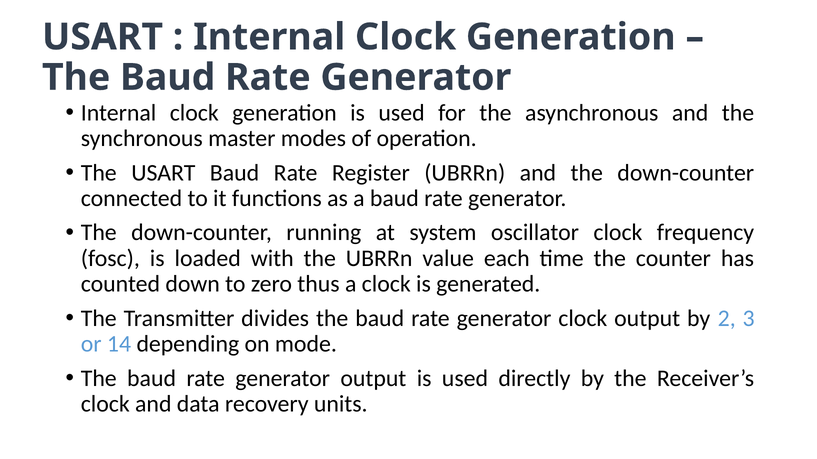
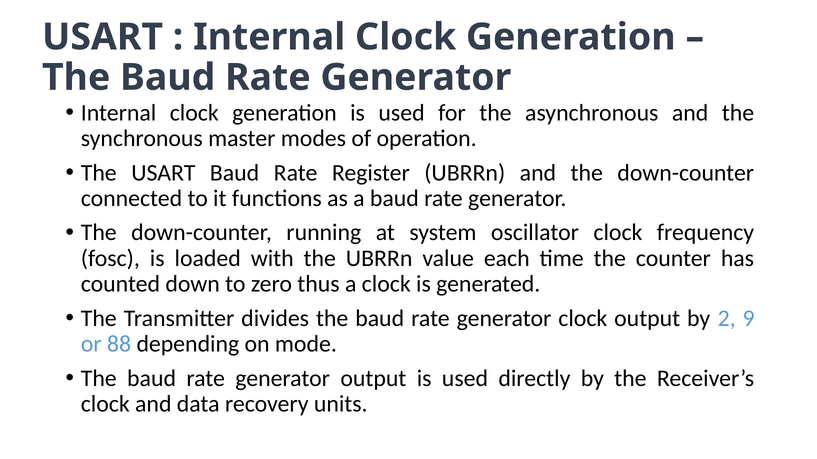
3: 3 -> 9 (749, 319)
14: 14 -> 88 (119, 344)
